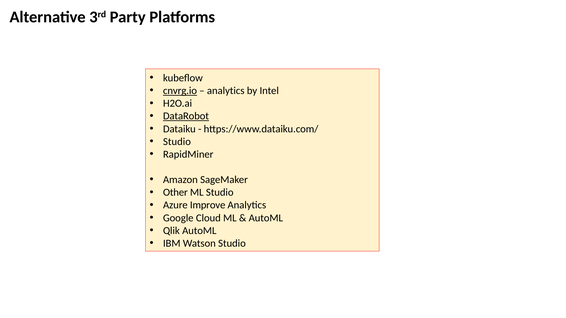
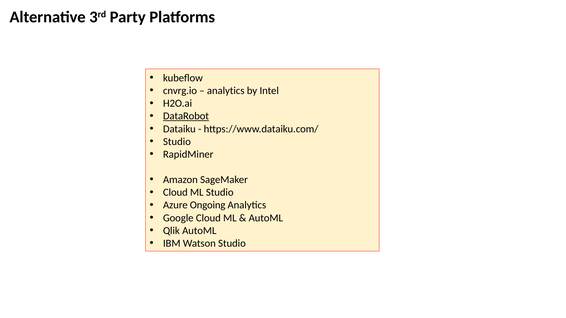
cnvrg.io underline: present -> none (180, 91)
Other: Other -> Cloud (175, 193)
Improve: Improve -> Ongoing (208, 205)
